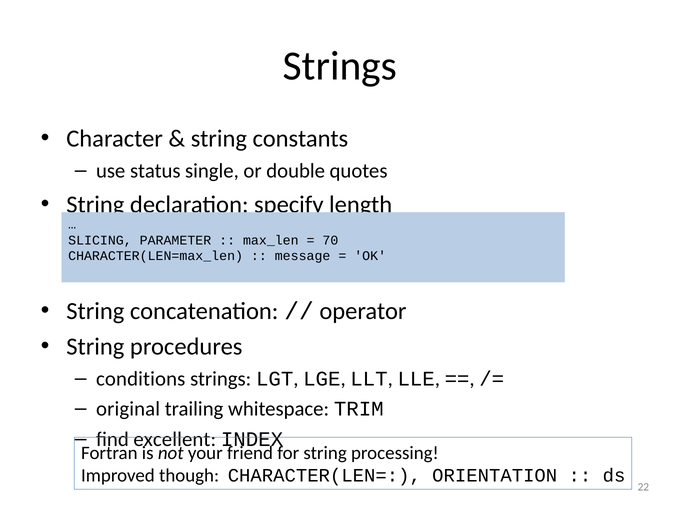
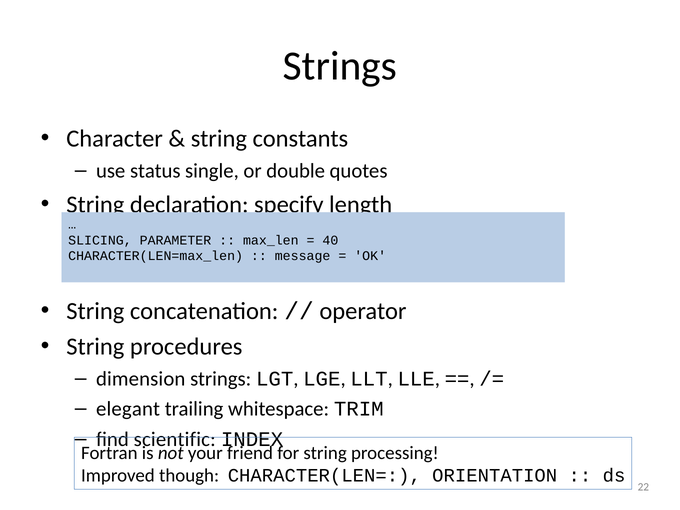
70: 70 -> 40 (330, 240)
conditions: conditions -> dimension (141, 379)
original: original -> elegant (128, 409)
excellent: excellent -> scientific (175, 439)
